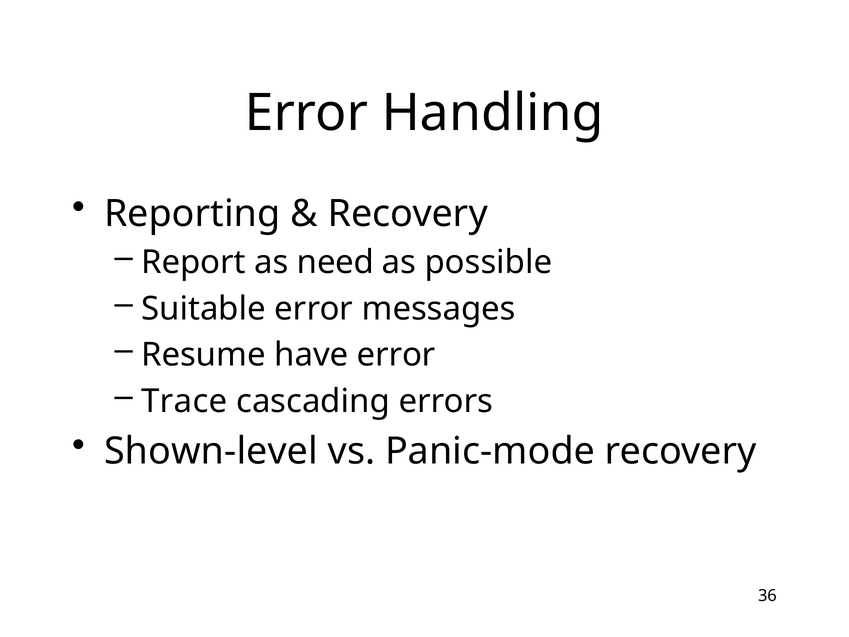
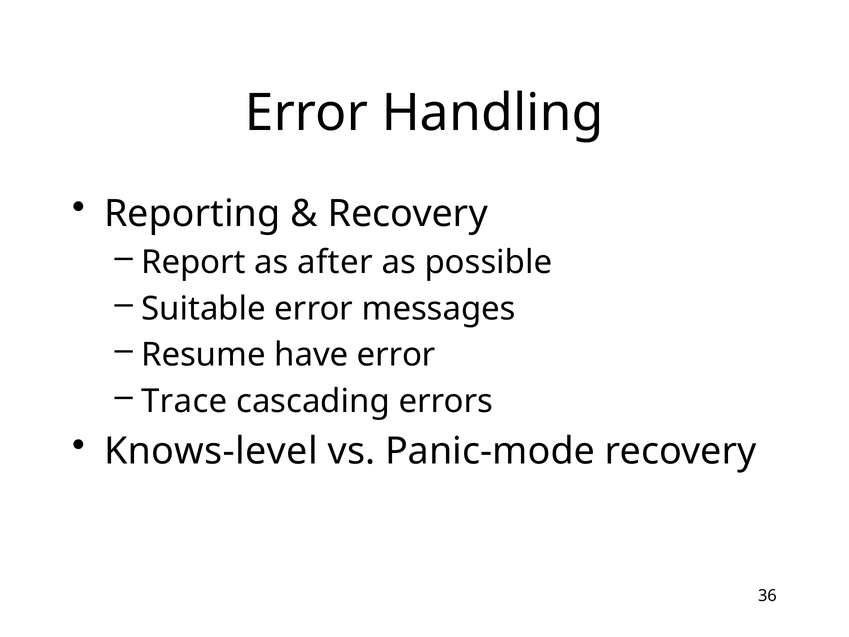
need: need -> after (335, 262)
Shown-level: Shown-level -> Knows-level (211, 451)
